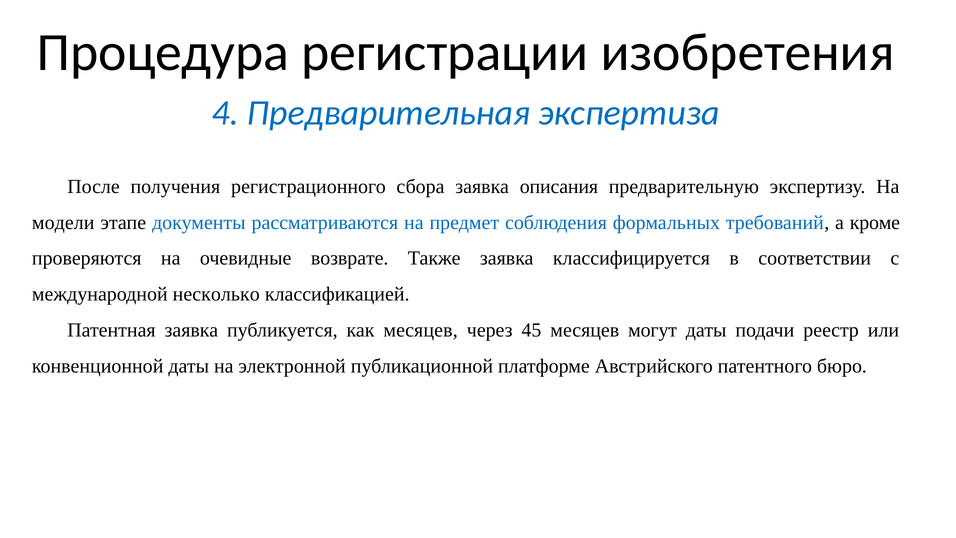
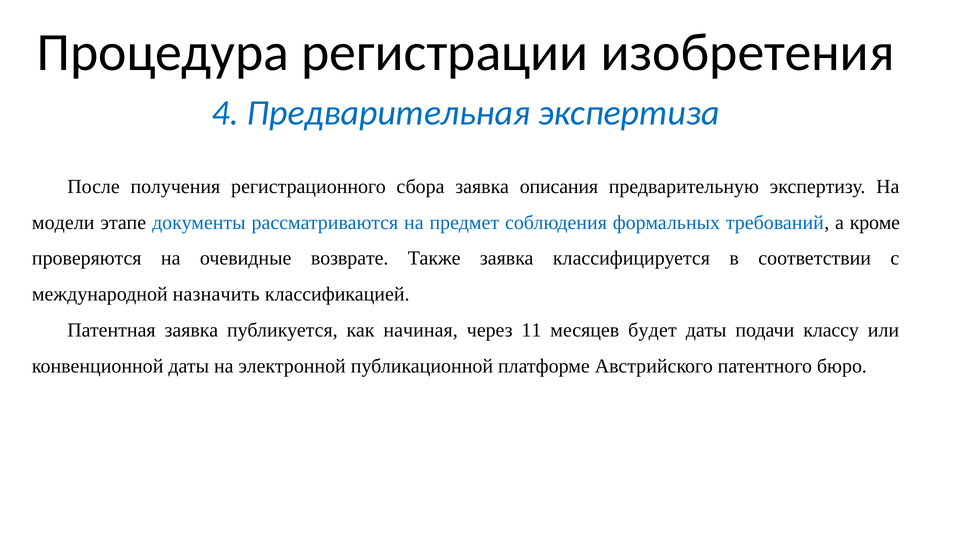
несколько: несколько -> назначить (216, 294)
как месяцев: месяцев -> начиная (421, 330)
45: 45 -> 11 (531, 330)
могут: могут -> будет (652, 330)
реестр: реестр -> классу (831, 330)
